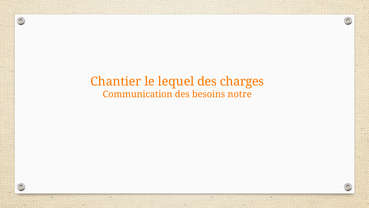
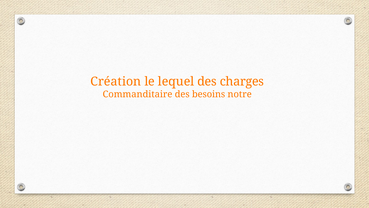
Chantier: Chantier -> Création (116, 81)
Communication: Communication -> Commanditaire (137, 94)
